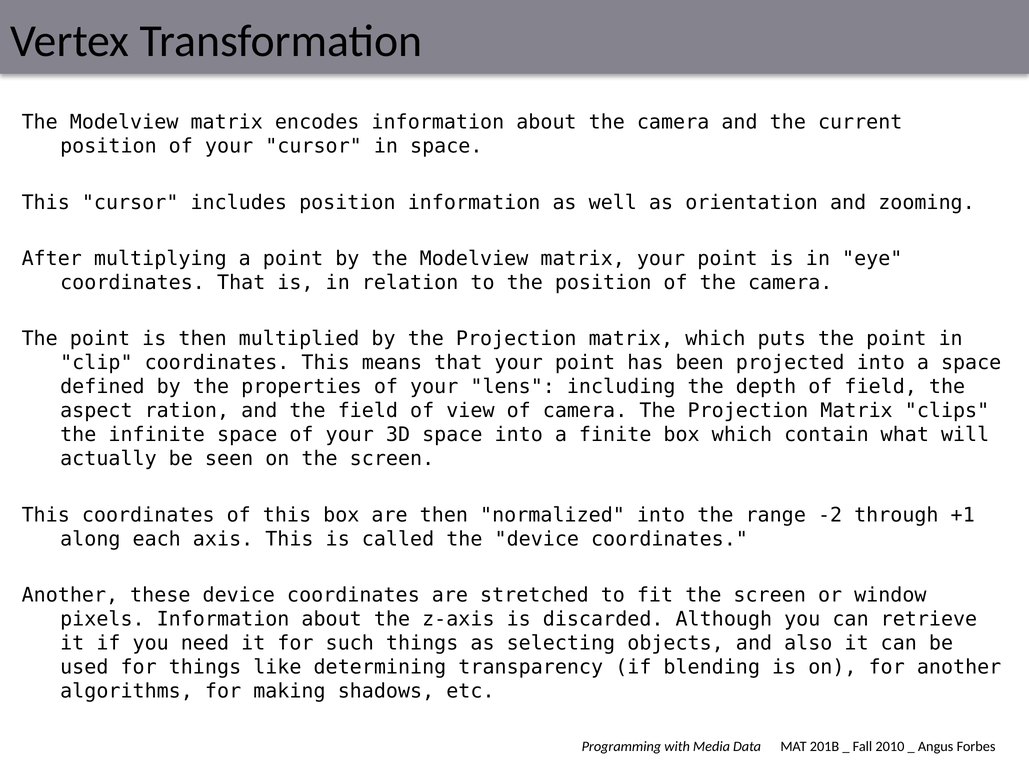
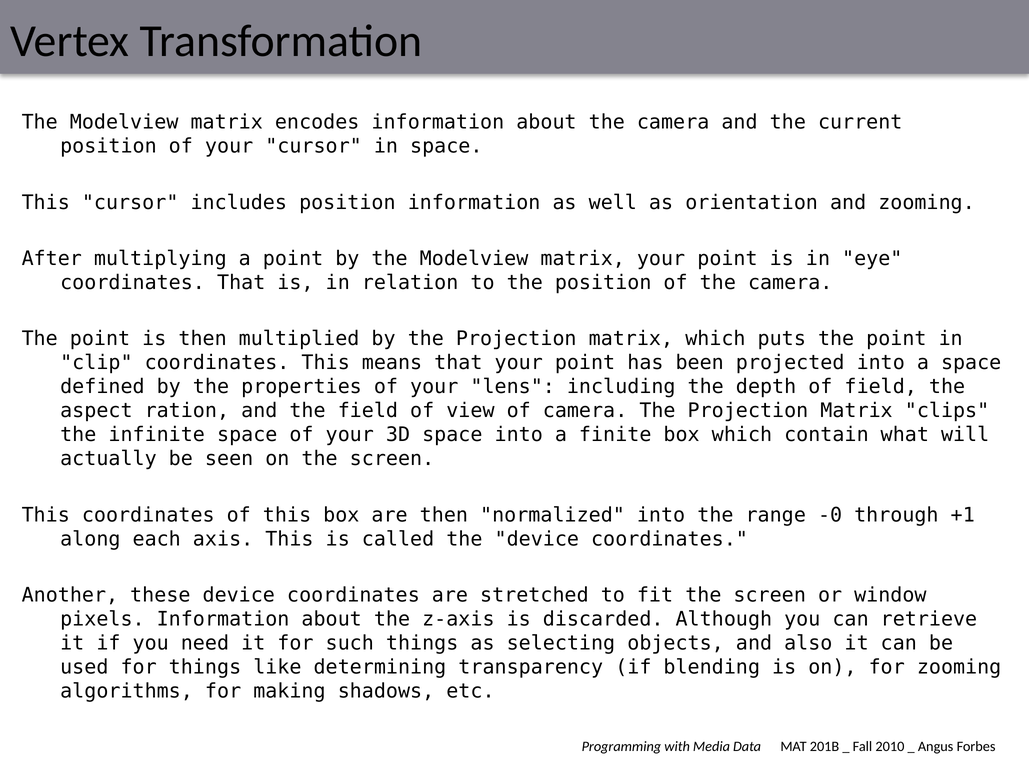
-2: -2 -> -0 (830, 515)
for another: another -> zooming (959, 667)
